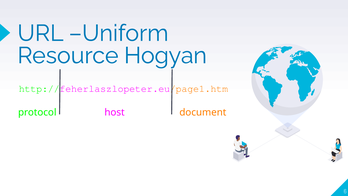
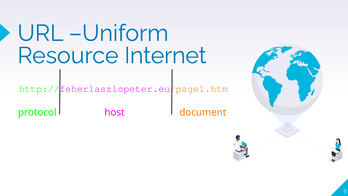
Hogyan: Hogyan -> Internet (165, 55)
